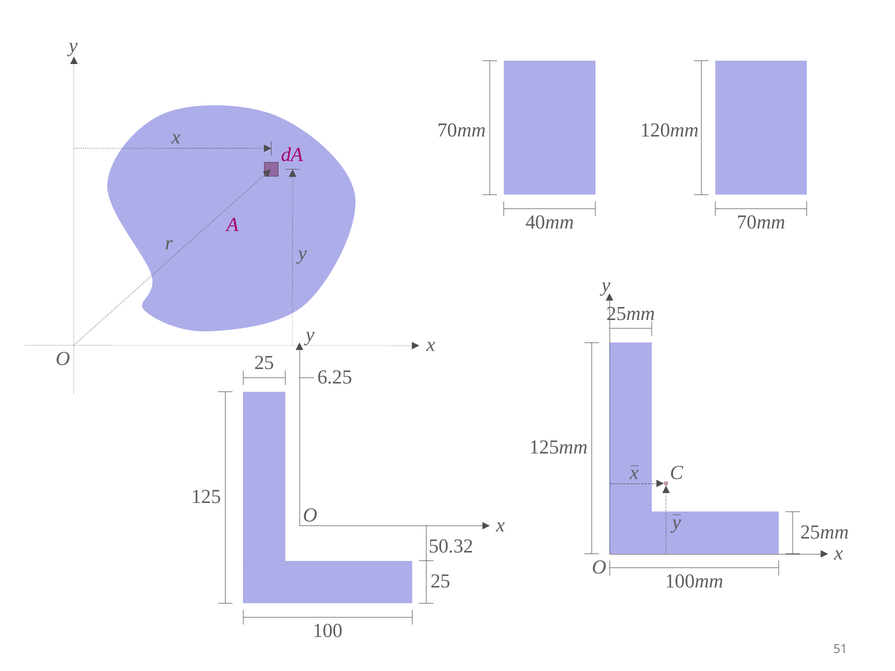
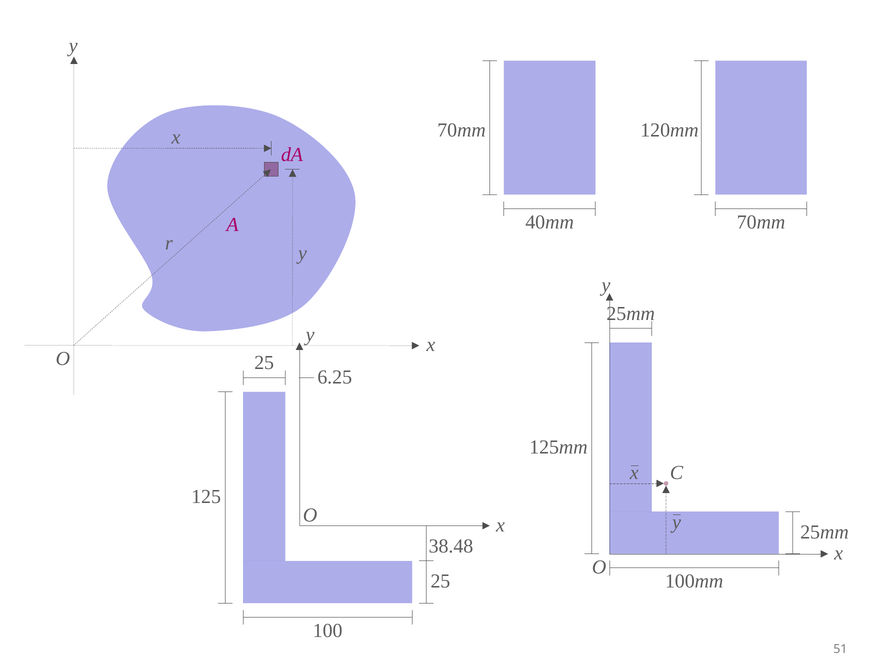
50.32: 50.32 -> 38.48 (451, 546)
